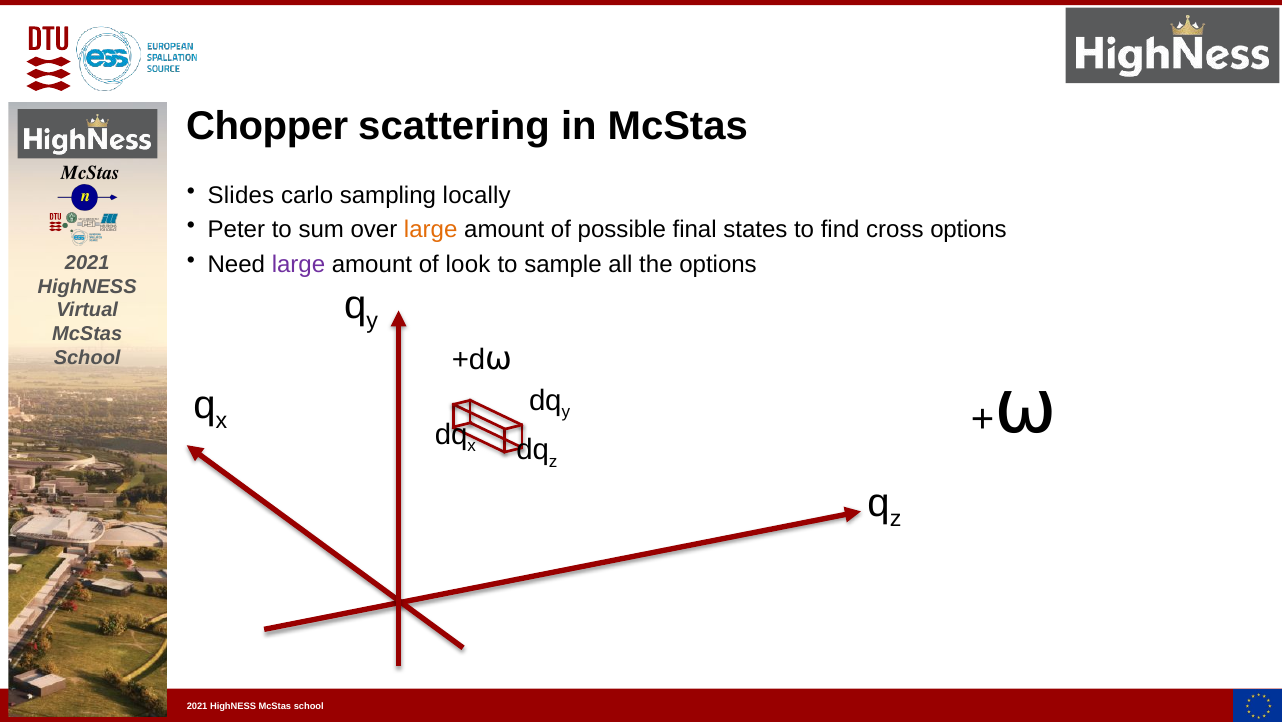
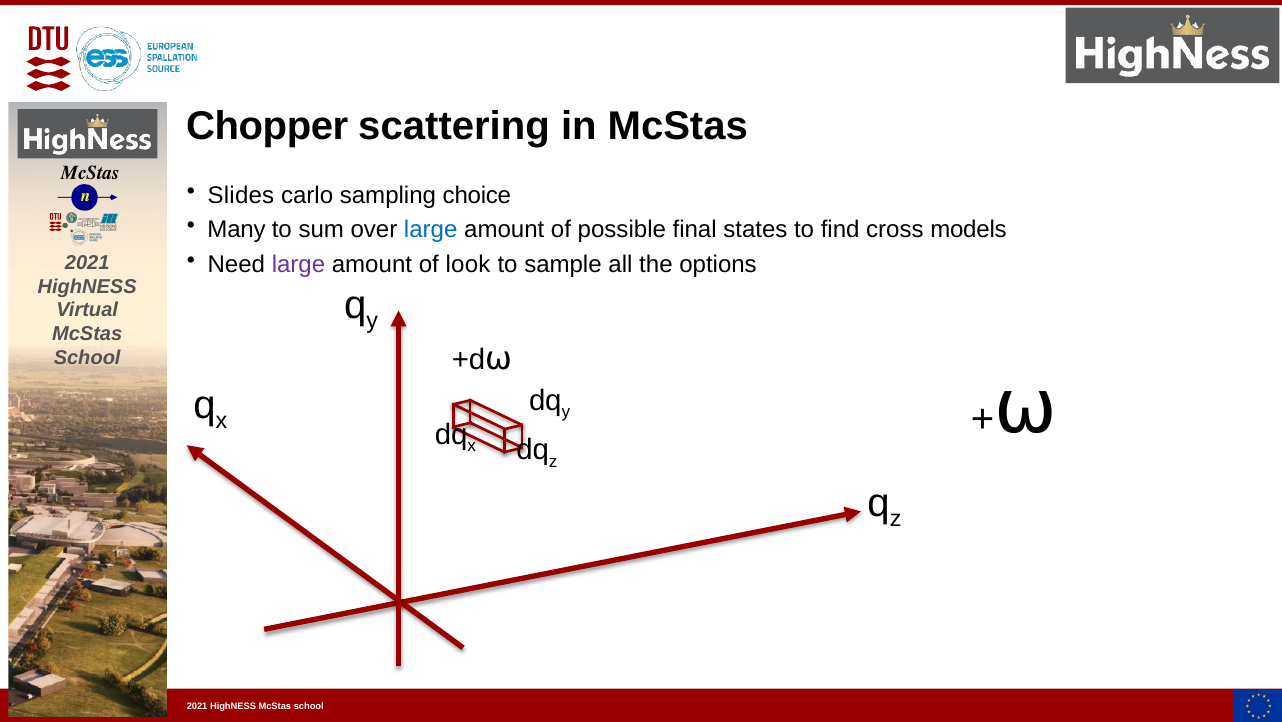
locally: locally -> choice (477, 196)
Peter: Peter -> Many (237, 230)
large colour: orange -> blue (431, 230)
cross options: options -> models (968, 230)
